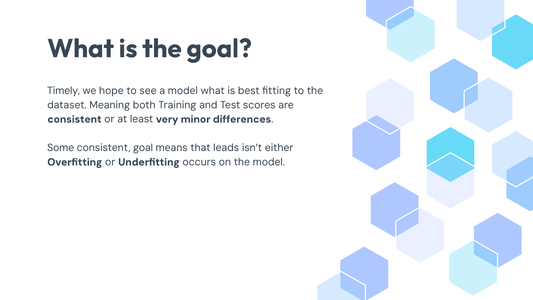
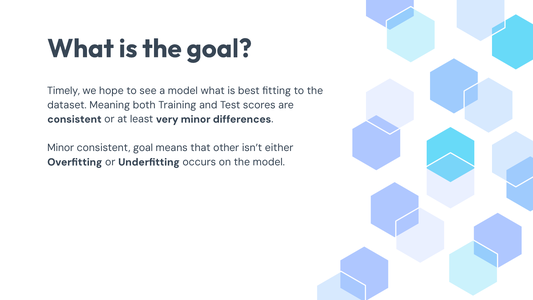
Some: Some -> Minor (61, 148)
leads: leads -> other (226, 148)
